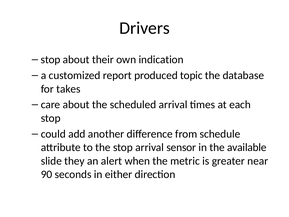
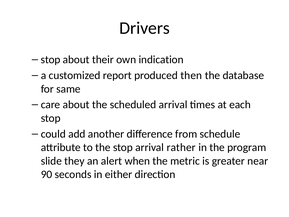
topic: topic -> then (191, 75)
takes: takes -> same (68, 89)
sensor: sensor -> rather (181, 147)
available: available -> program (247, 147)
